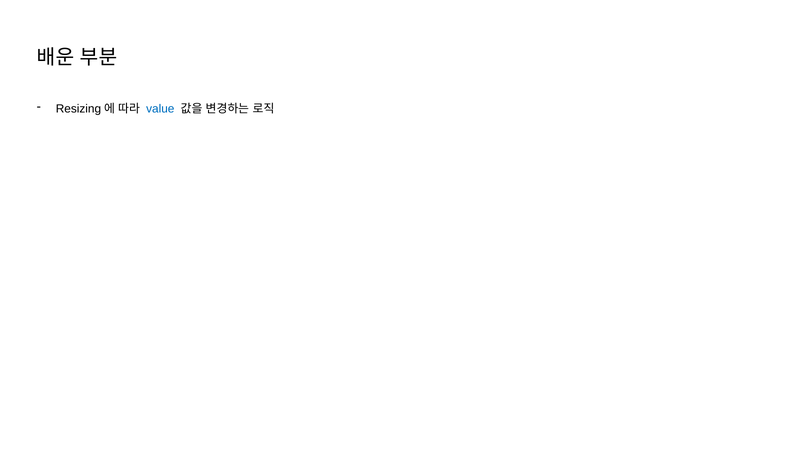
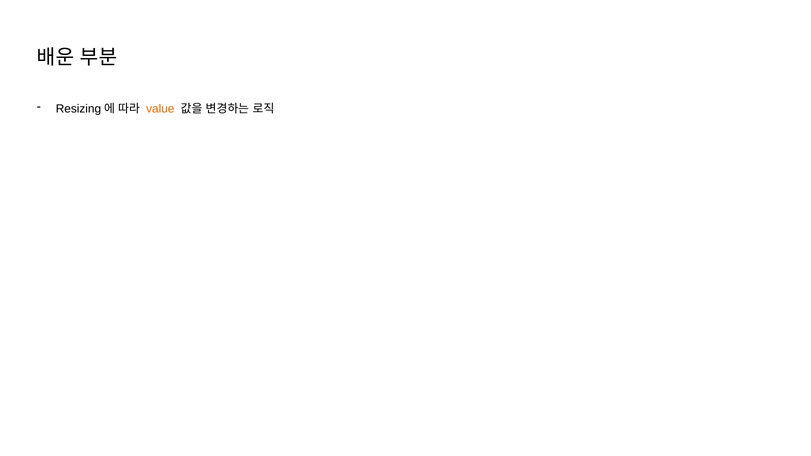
value colour: blue -> orange (160, 109)
